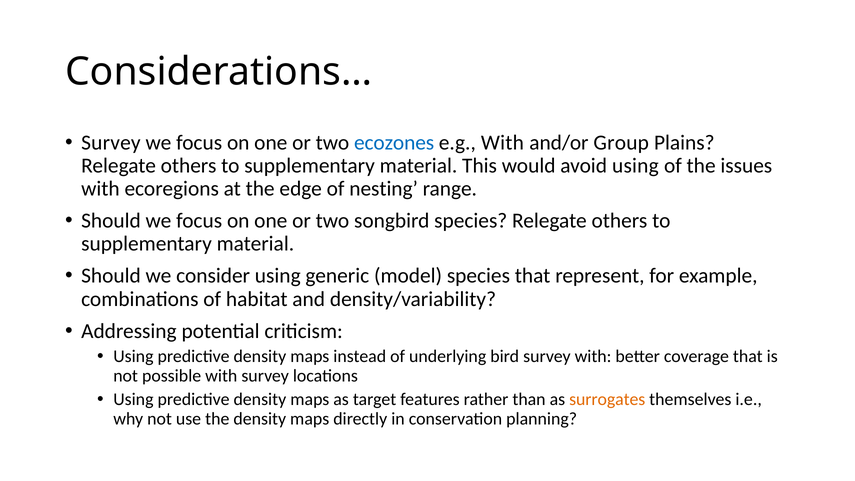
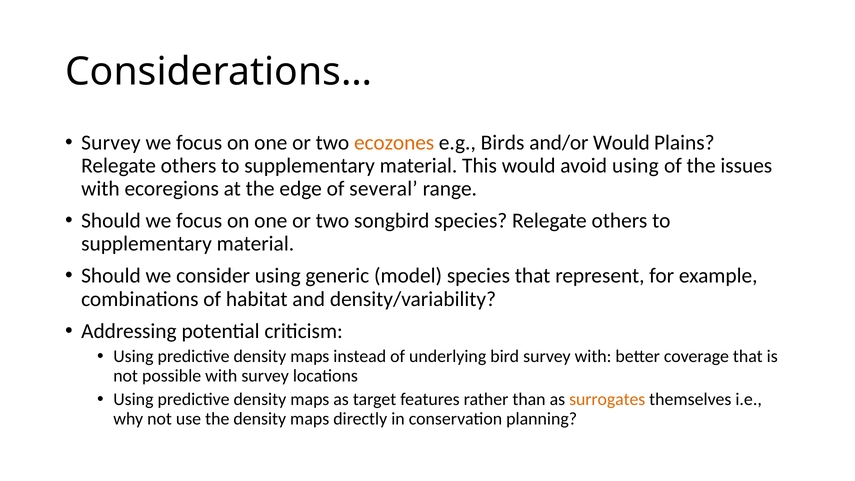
ecozones colour: blue -> orange (394, 143)
e.g With: With -> Birds (503, 143)
and/or Group: Group -> Would (621, 143)
nesting: nesting -> several (384, 189)
